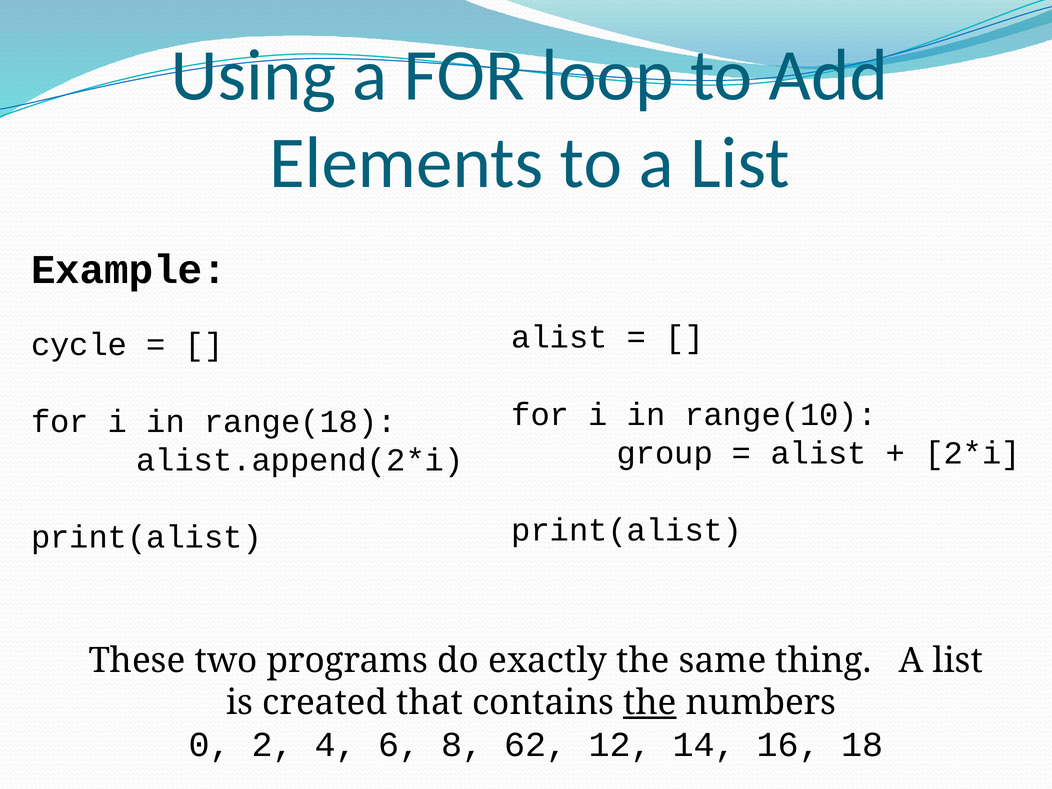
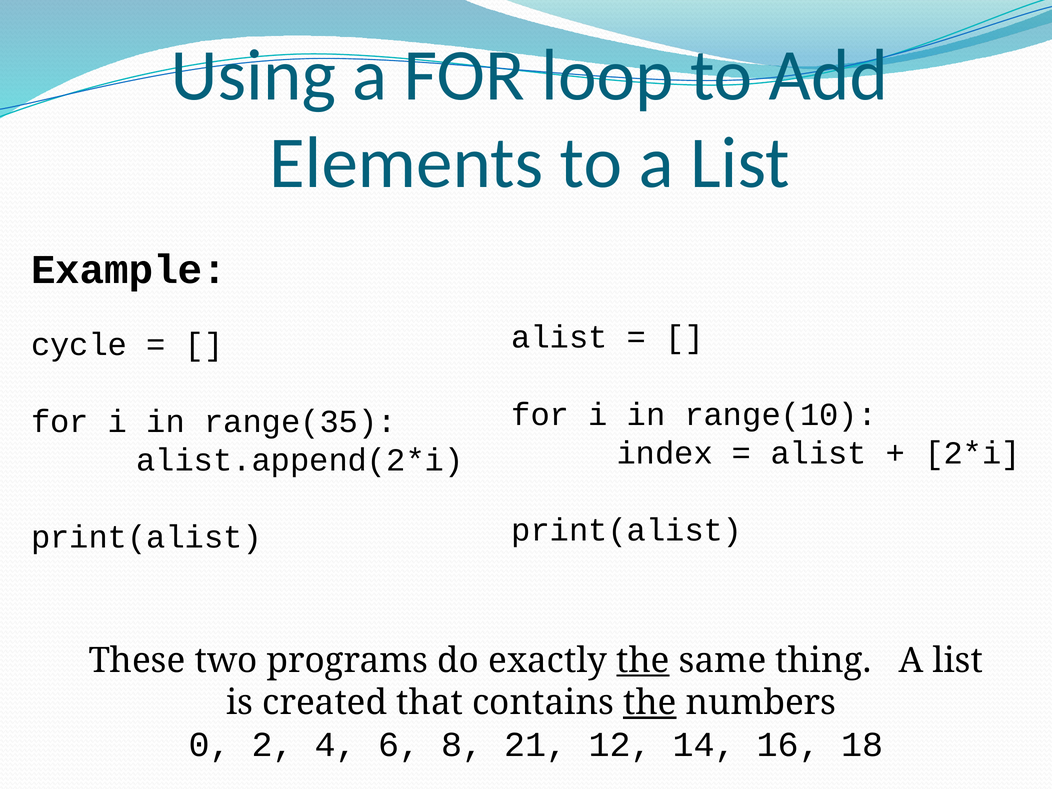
range(18: range(18 -> range(35 (300, 422)
group: group -> index (665, 453)
the underline: none -> present (643, 661)
62: 62 -> 21 (536, 745)
